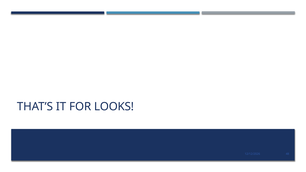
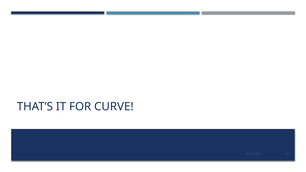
LOOKS: LOOKS -> CURVE (114, 107)
